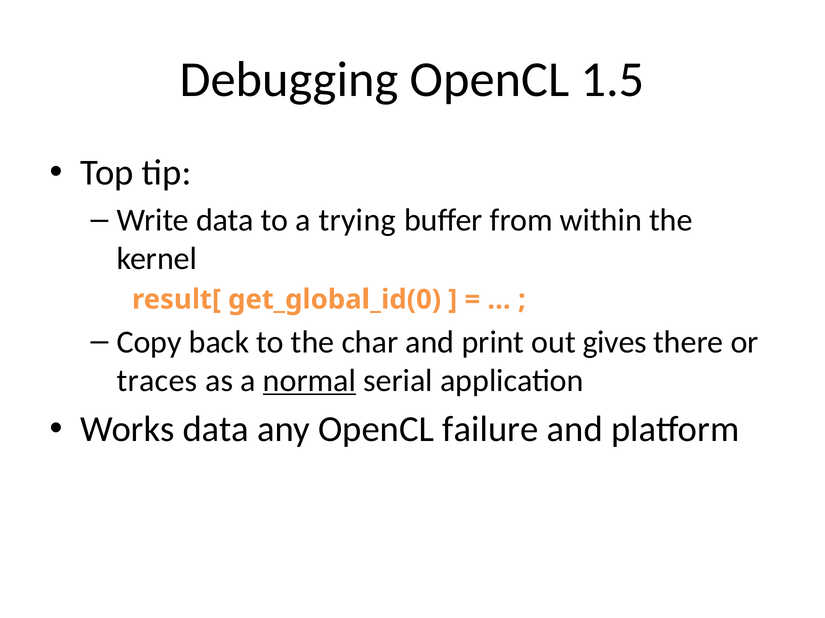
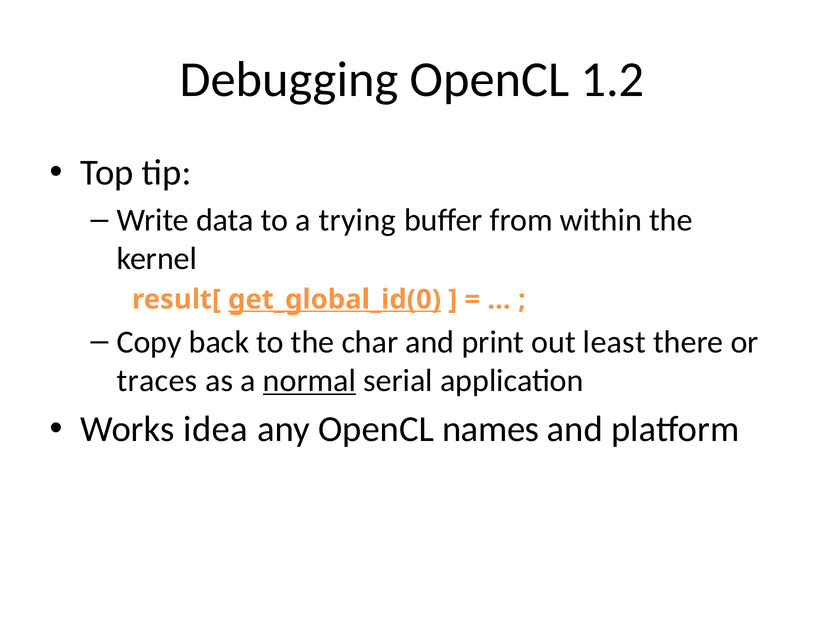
1.5: 1.5 -> 1.2 (613, 80)
get_global_id(0 underline: none -> present (335, 300)
gives: gives -> least (614, 342)
Works data: data -> idea (216, 430)
failure: failure -> names (491, 430)
